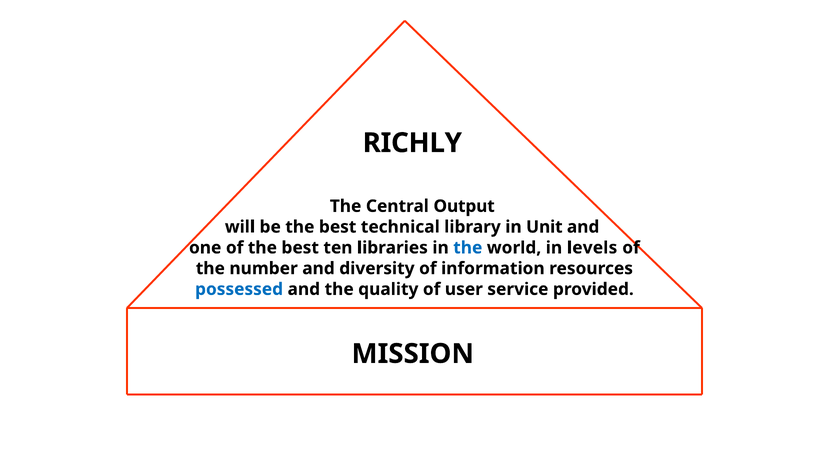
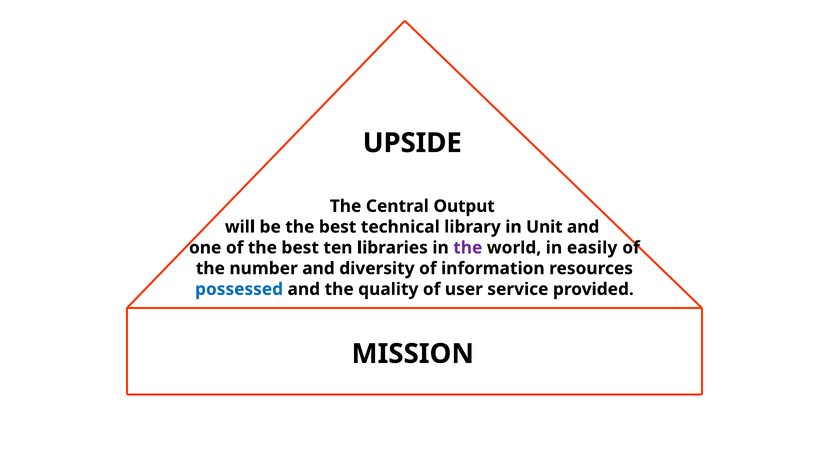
RICHLY: RICHLY -> UPSIDE (412, 143)
the colour: blue -> purple (468, 247)
levels: levels -> easily (592, 247)
